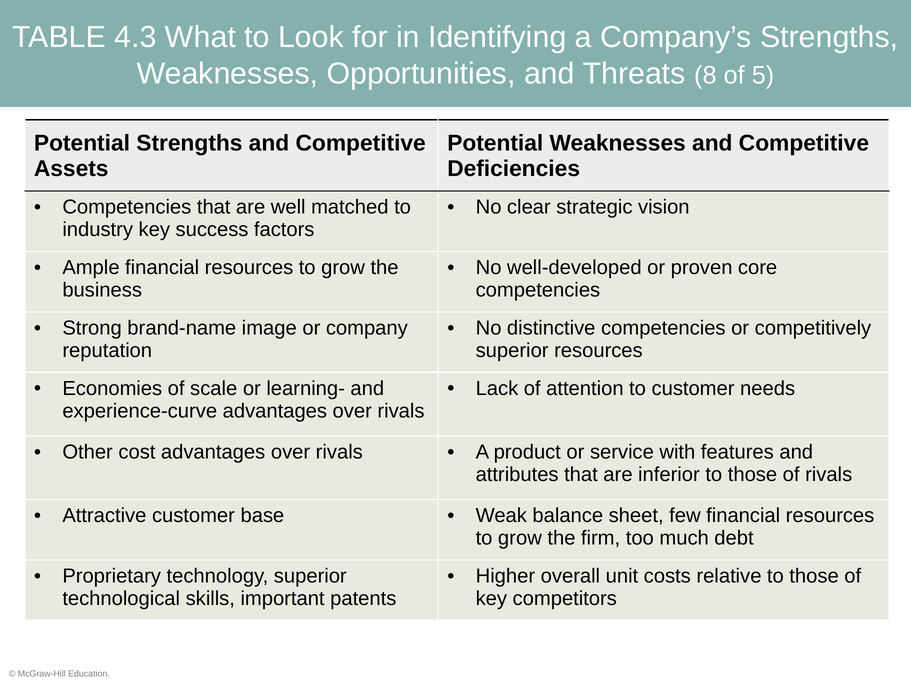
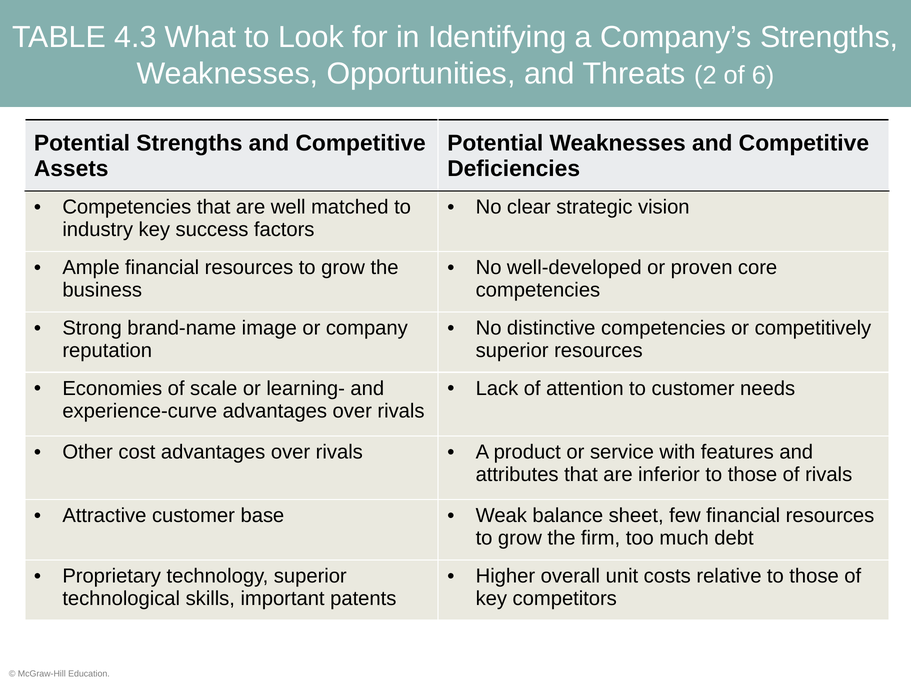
8: 8 -> 2 (705, 75)
5: 5 -> 6 (763, 75)
